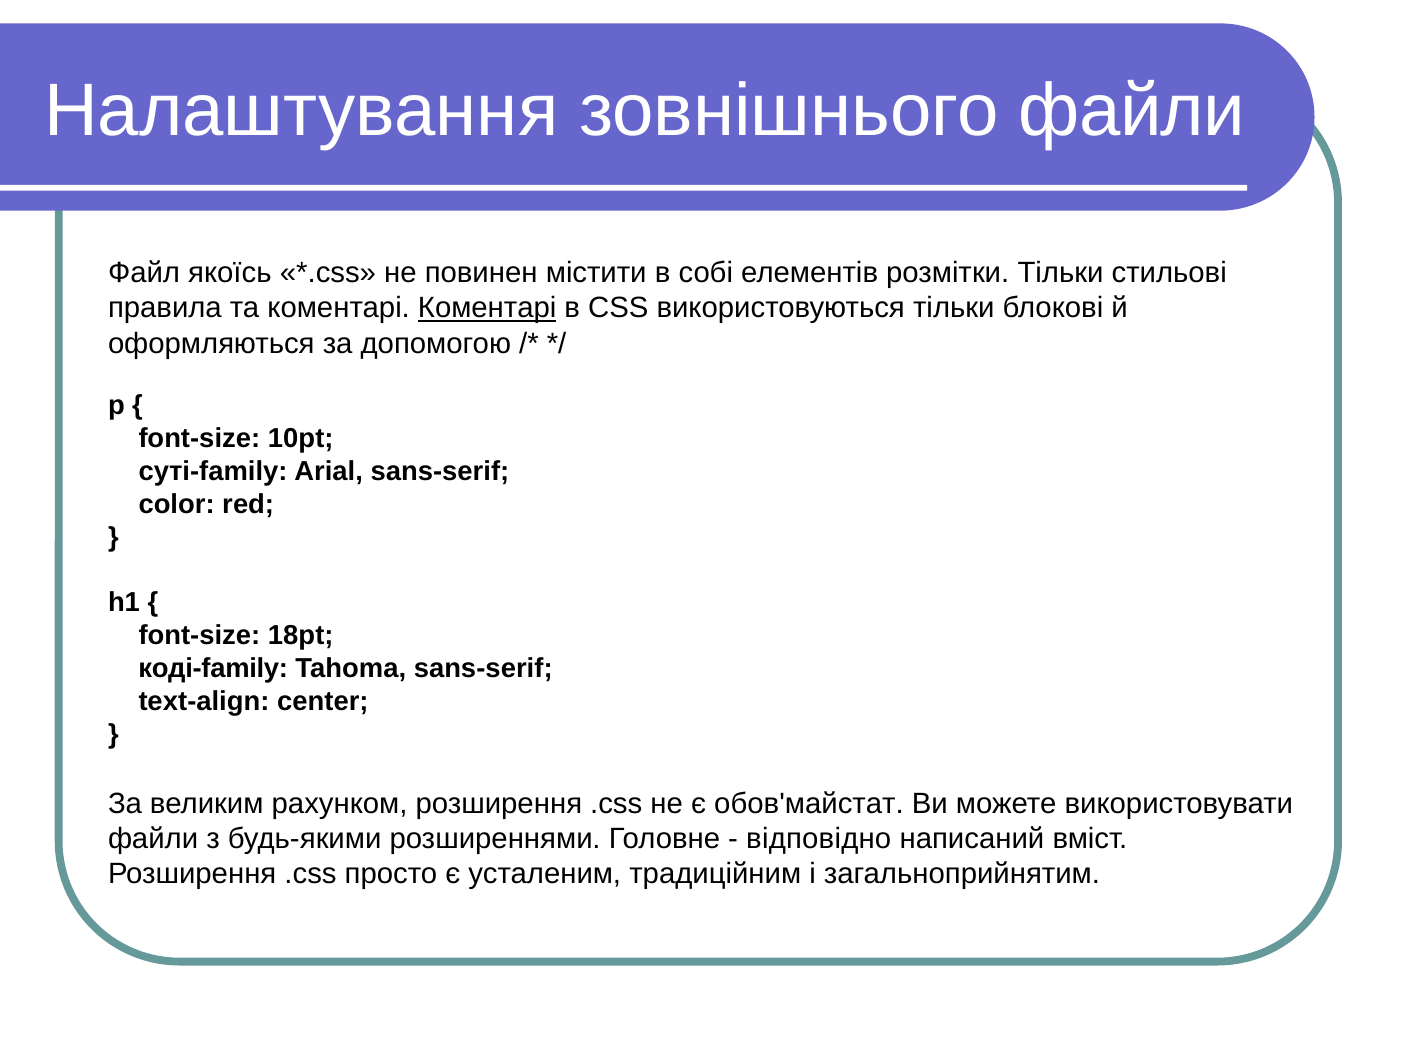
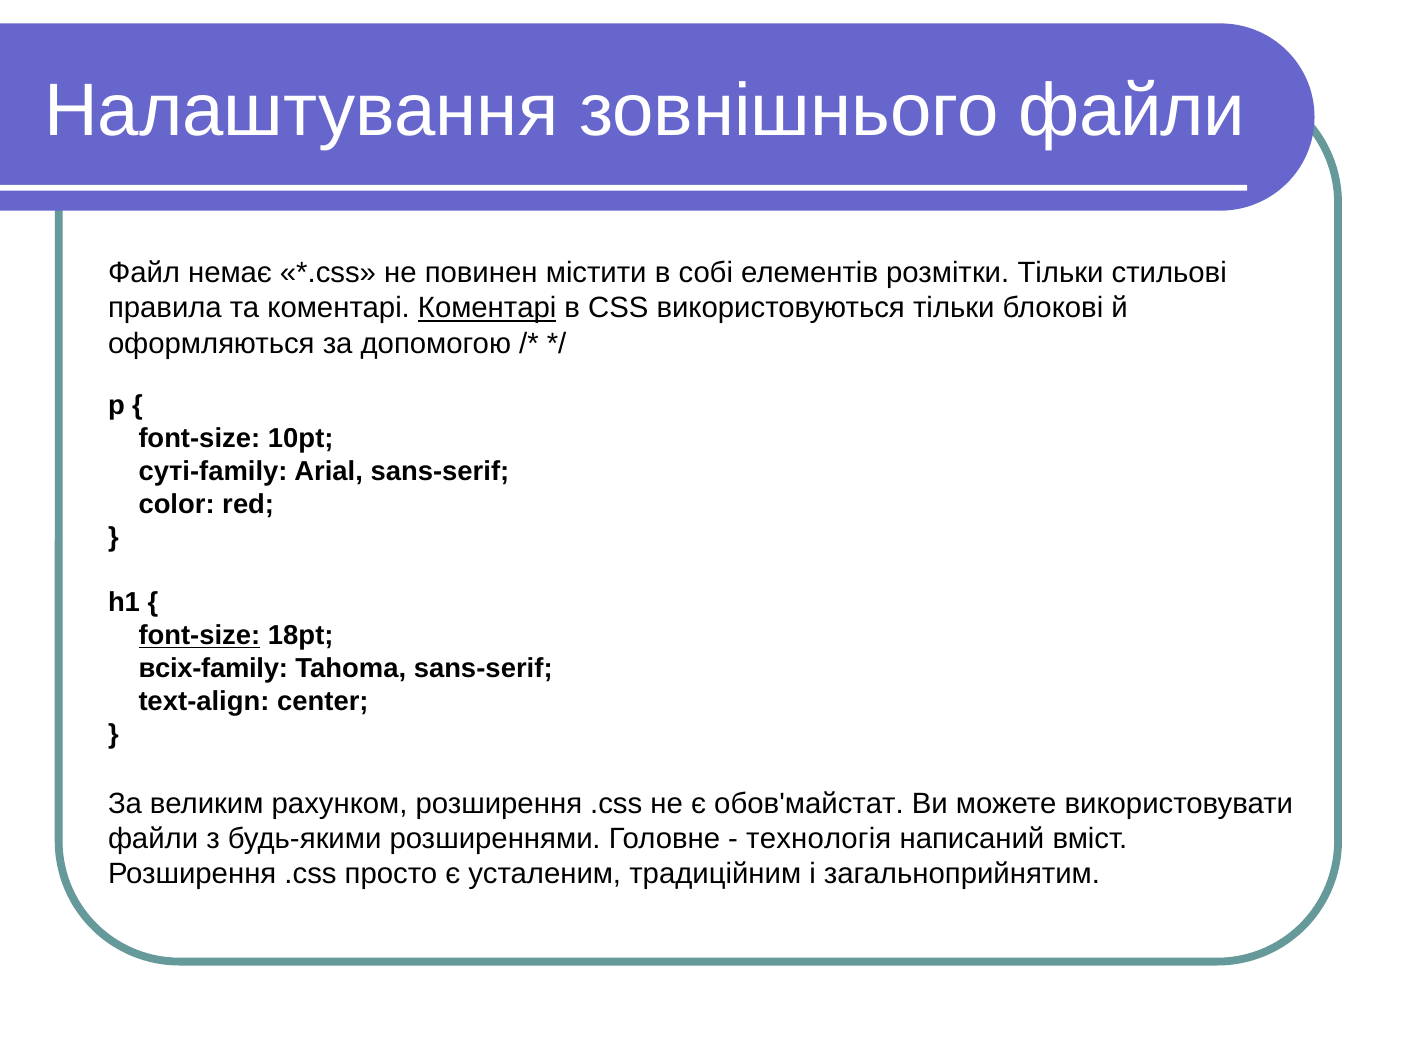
якоїсь: якоїсь -> немає (230, 273)
font-size underline: none -> present (199, 636)
коді-family: коді-family -> всіх-family (213, 669)
відповідно: відповідно -> технологія (819, 839)
